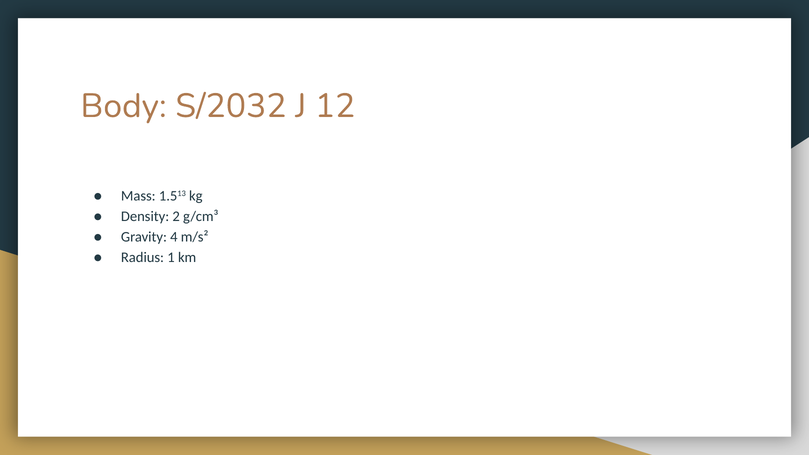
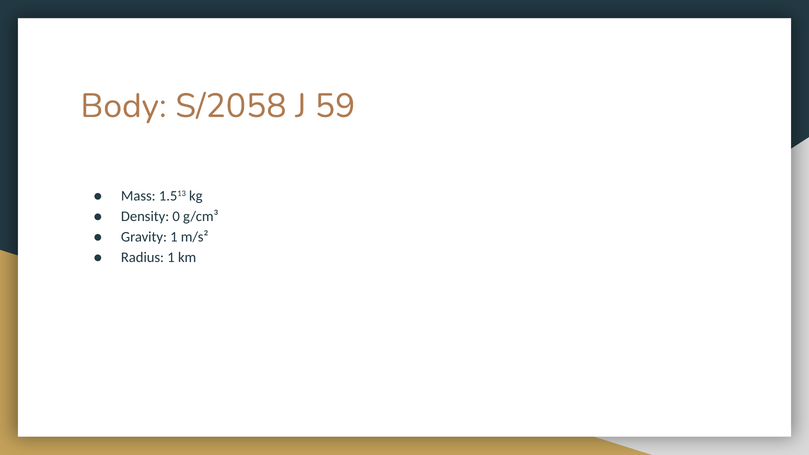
S/2032: S/2032 -> S/2058 (231, 106)
12: 12 -> 59 (335, 106)
2: 2 -> 0 (176, 216)
Gravity 4: 4 -> 1 (174, 237)
